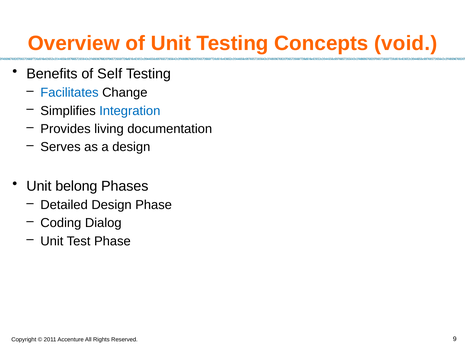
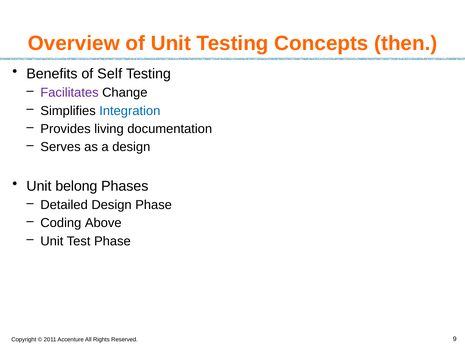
void: void -> then (406, 43)
Facilitates colour: blue -> purple (69, 93)
Dialog: Dialog -> Above (103, 223)
